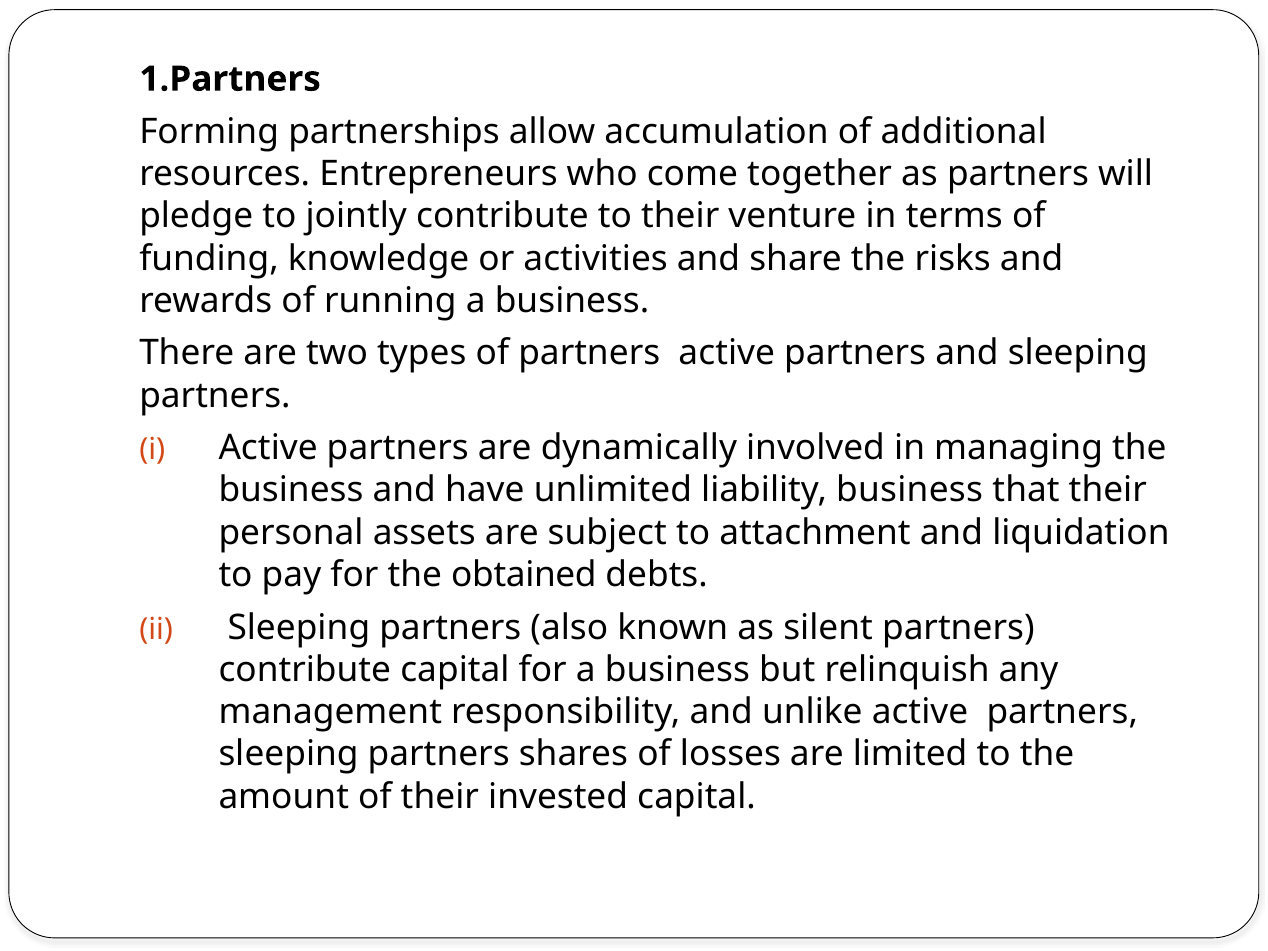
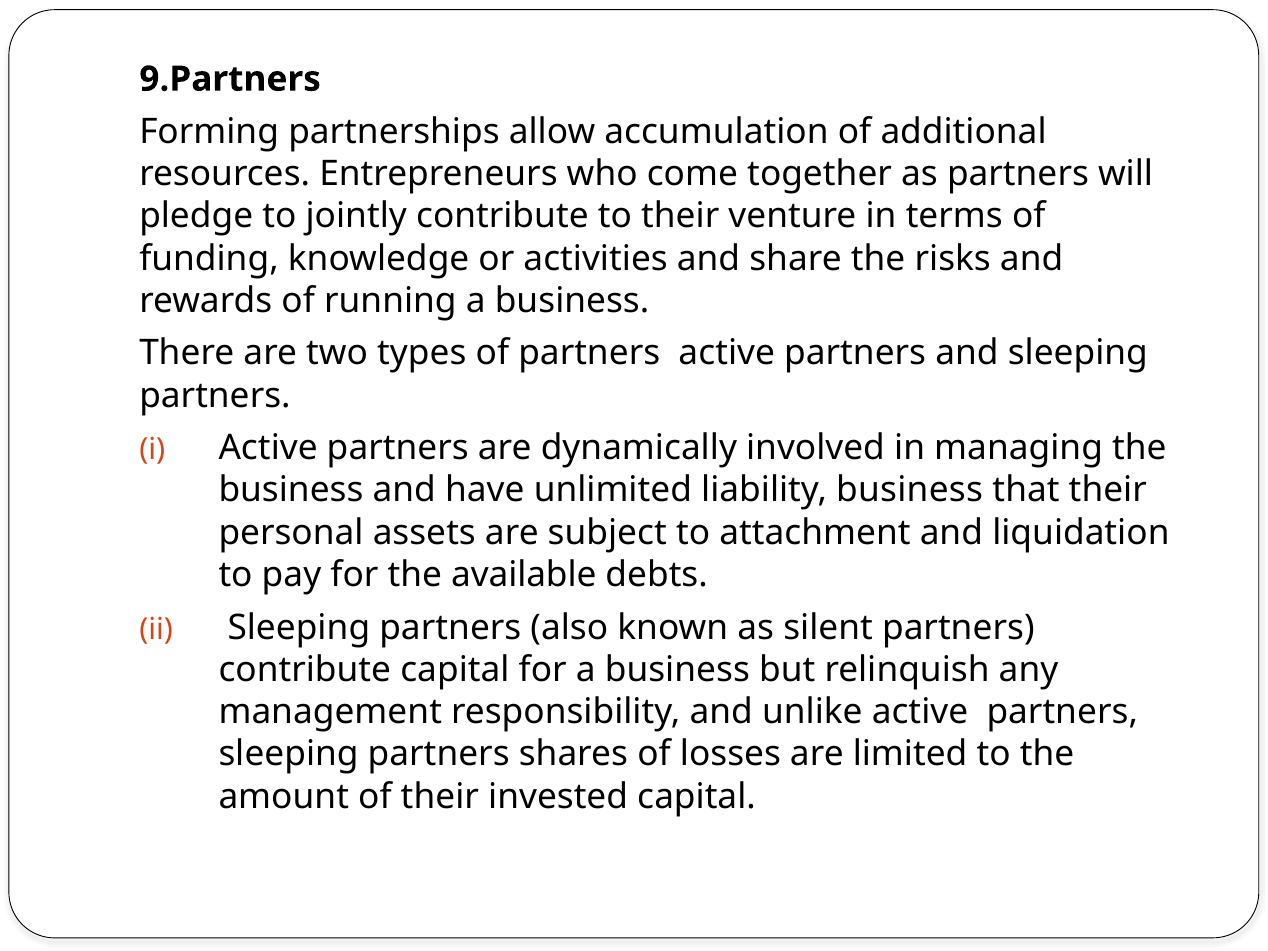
1.Partners: 1.Partners -> 9.Partners (230, 79)
obtained: obtained -> available (524, 575)
